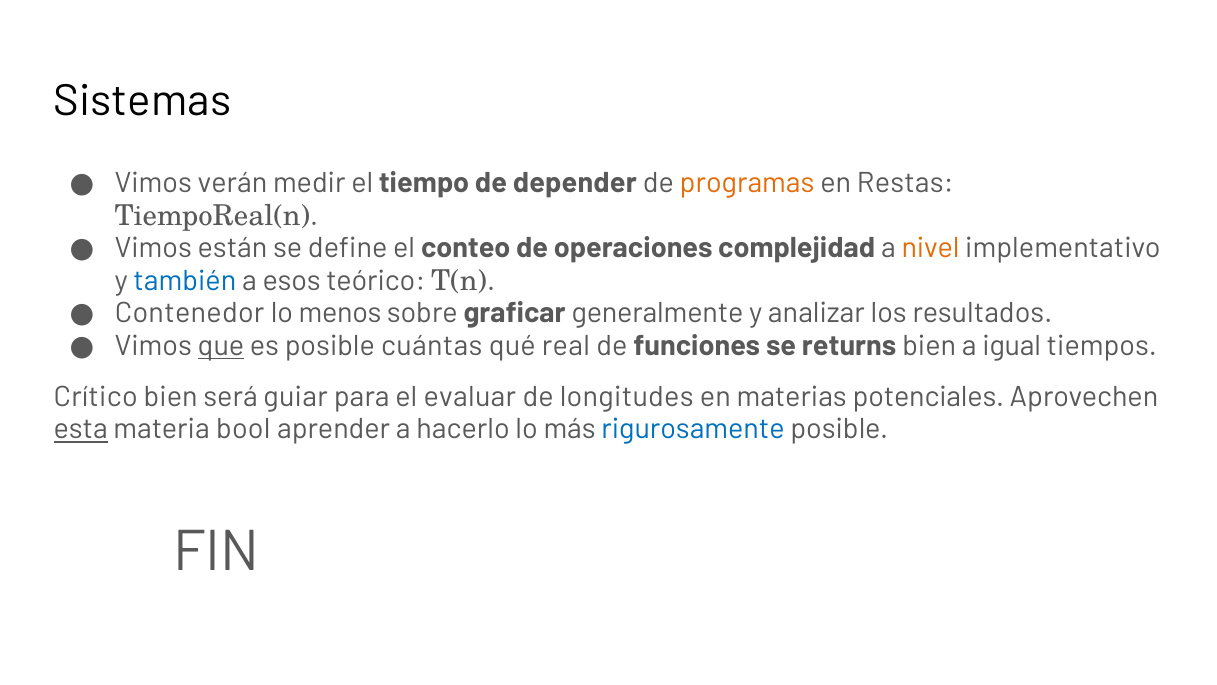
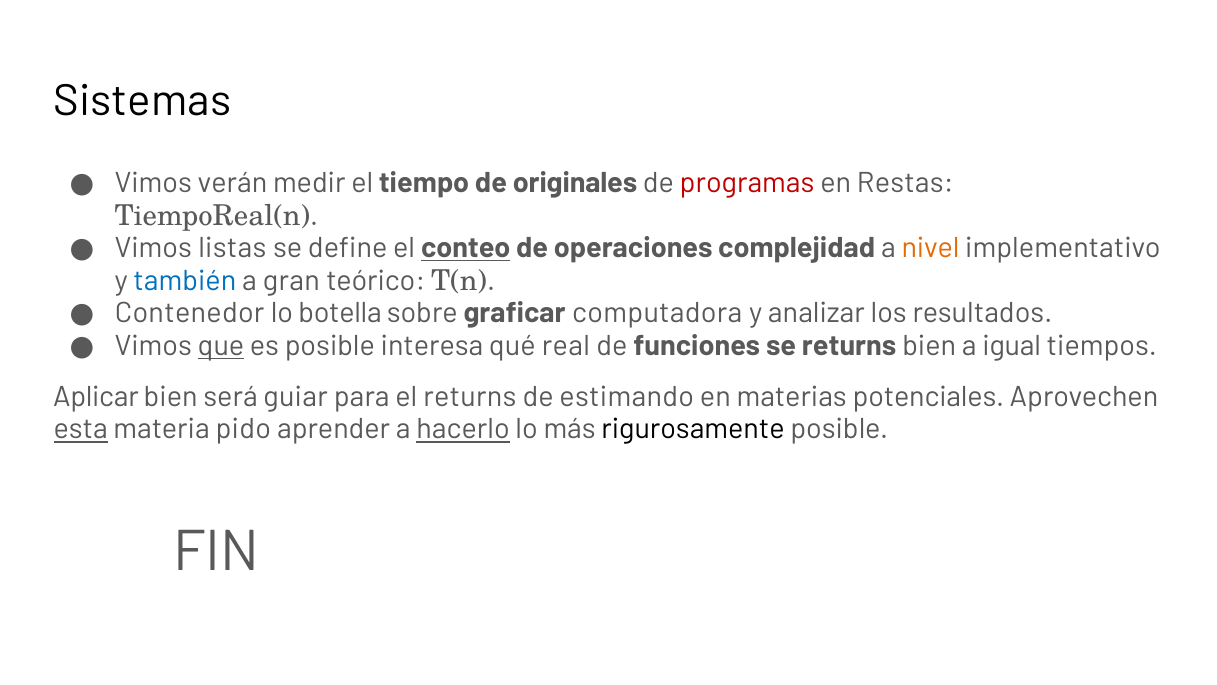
depender: depender -> originales (575, 183)
programas colour: orange -> red (747, 183)
están: están -> listas (232, 248)
conteo underline: none -> present (466, 248)
esos: esos -> gran (291, 281)
menos: menos -> botella (340, 313)
generalmente: generalmente -> computadora (657, 313)
cuántas: cuántas -> interesa (432, 346)
Crítico: Crítico -> Aplicar (96, 397)
el evaluar: evaluar -> returns (470, 397)
longitudes: longitudes -> estimando (627, 397)
bool: bool -> pido (243, 429)
hacerlo underline: none -> present (463, 429)
rigurosamente colour: blue -> black (693, 429)
